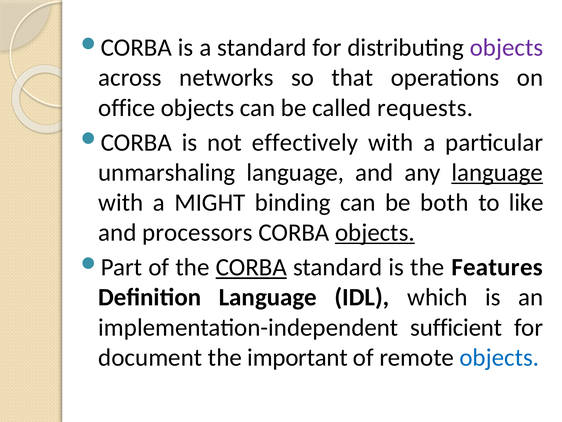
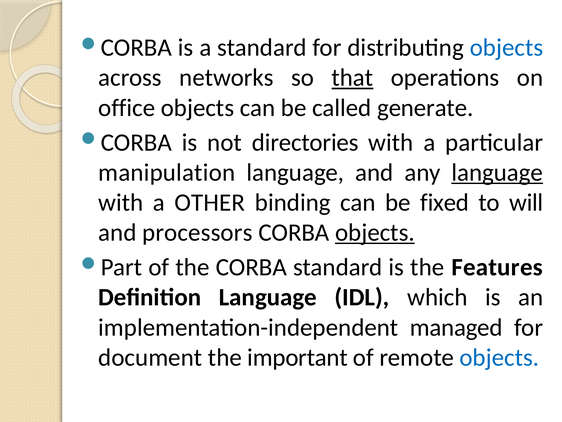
objects colour: purple -> blue (506, 48)
that underline: none -> present (352, 78)
requests: requests -> generate (425, 108)
effectively: effectively -> directories (305, 142)
unmarshaling: unmarshaling -> manipulation (167, 172)
MIGHT: MIGHT -> OTHER (210, 202)
both: both -> fixed (445, 202)
like: like -> will (526, 202)
CORBA underline: present -> none (251, 267)
sufficient: sufficient -> managed (456, 327)
